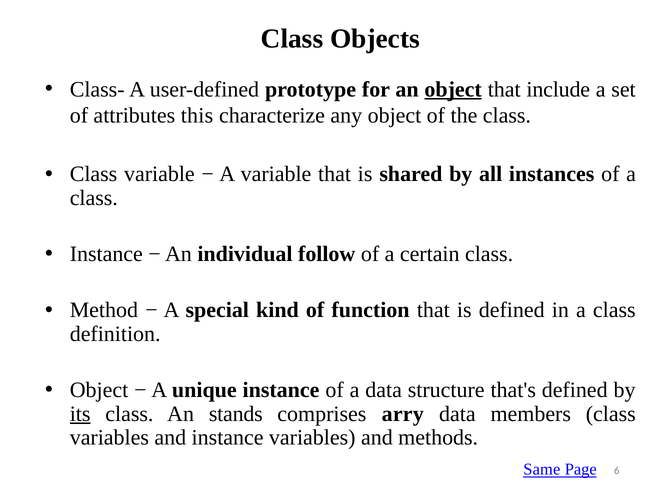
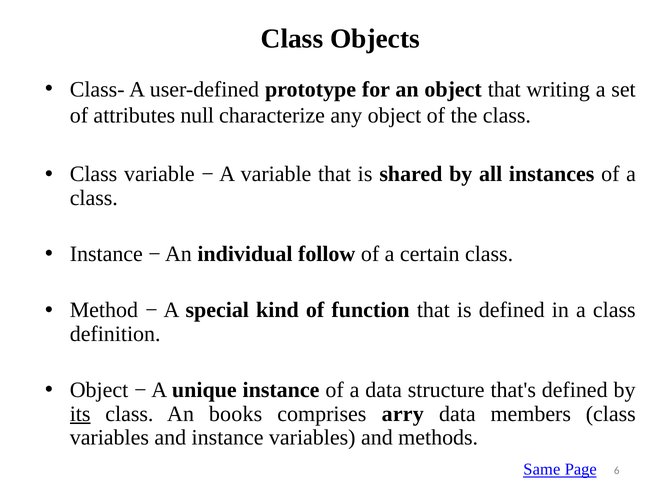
object underline: present -> none (453, 89)
include: include -> writing (558, 89)
this: this -> null (197, 116)
stands: stands -> books (236, 414)
